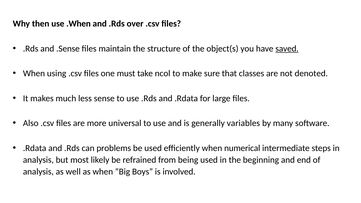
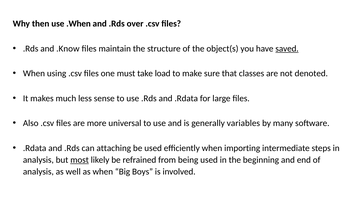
.Sense: .Sense -> .Know (68, 49)
ncol: ncol -> load (163, 73)
problems: problems -> attaching (114, 148)
numerical: numerical -> importing (242, 148)
most underline: none -> present (80, 160)
